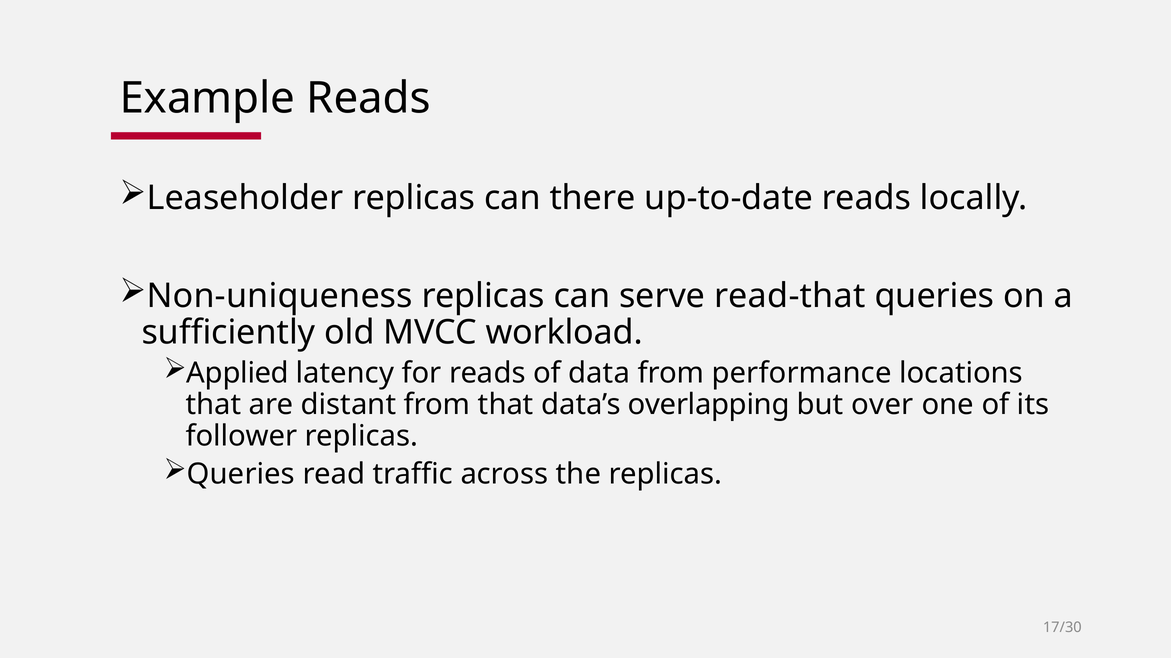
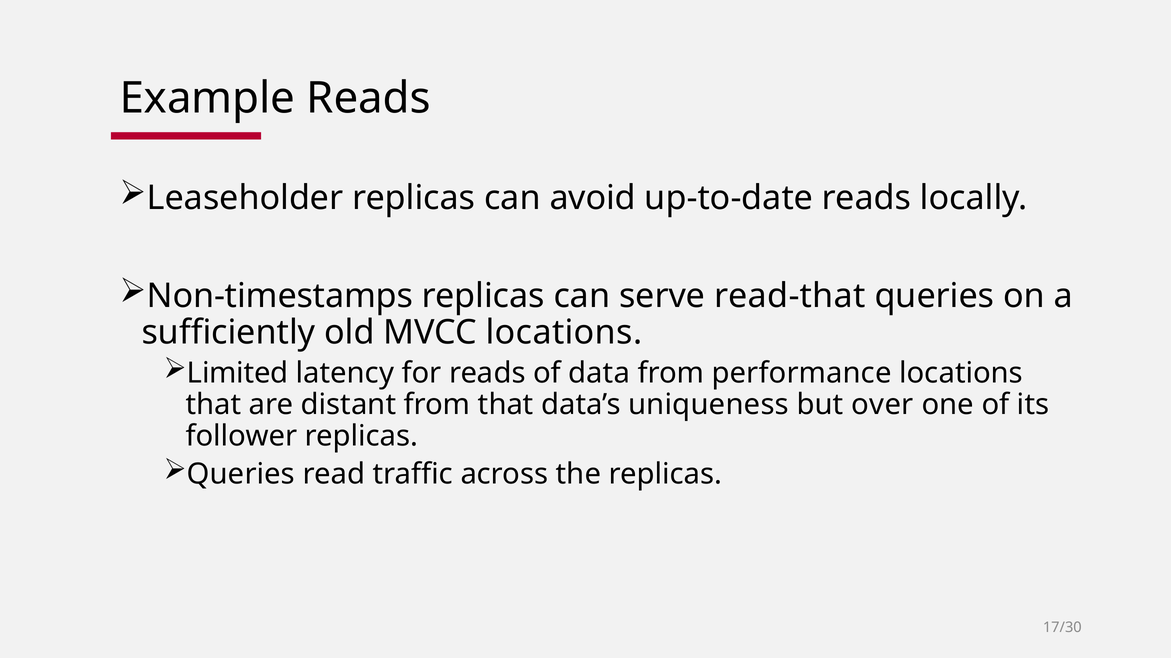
there: there -> avoid (593, 198)
Non-uniqueness: Non-uniqueness -> Non-timestamps (280, 296)
MVCC workload: workload -> locations (564, 333)
Applied: Applied -> Limited (238, 373)
overlapping: overlapping -> uniqueness (709, 405)
